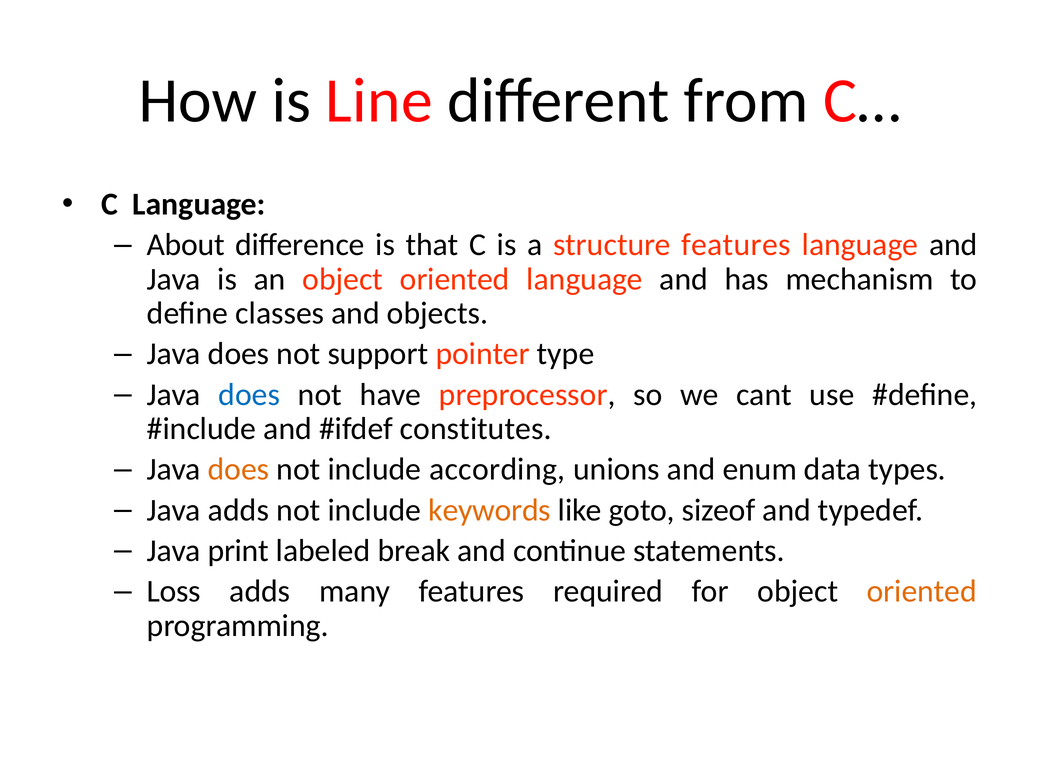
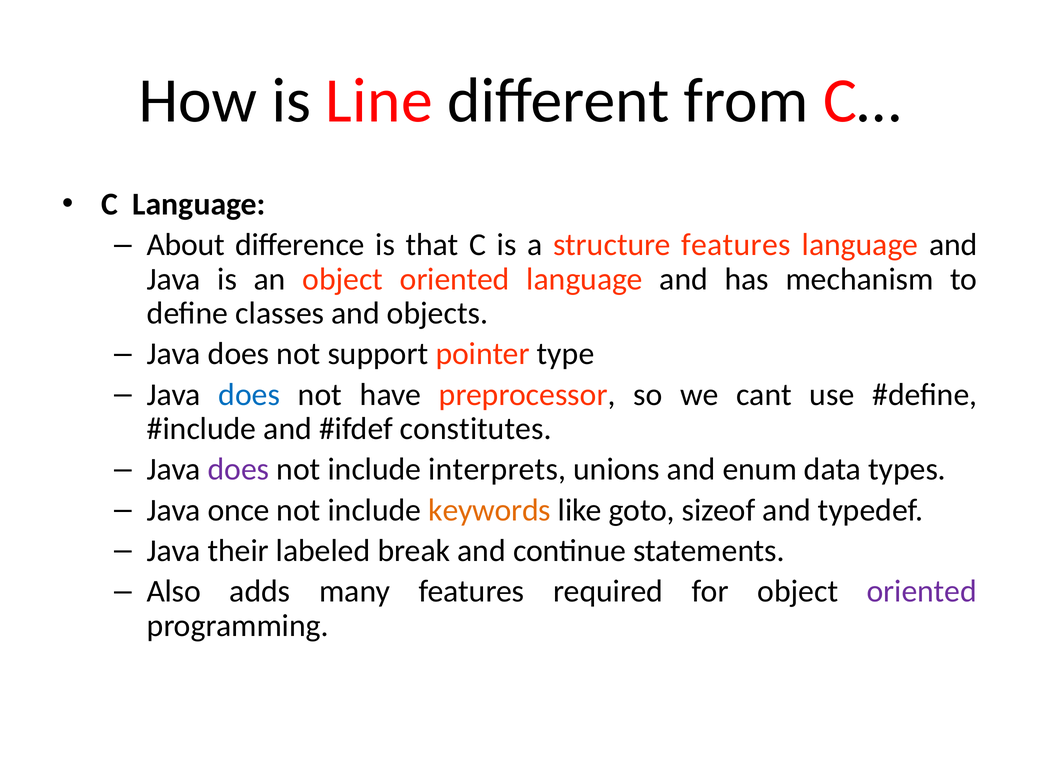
does colour: orange -> purple (239, 469)
according: according -> interprets (497, 469)
Java adds: adds -> once (239, 510)
print: print -> their (238, 551)
Loss: Loss -> Also (174, 591)
oriented colour: orange -> purple (922, 591)
